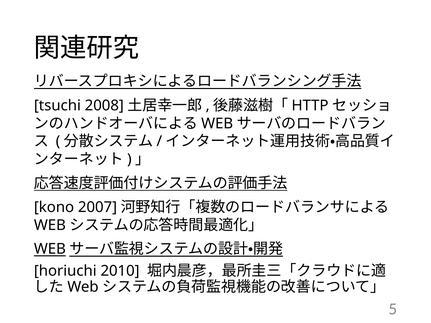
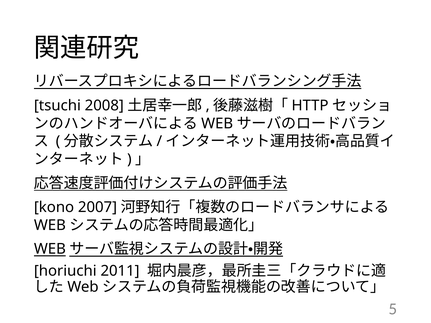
2010: 2010 -> 2011 (120, 271)
